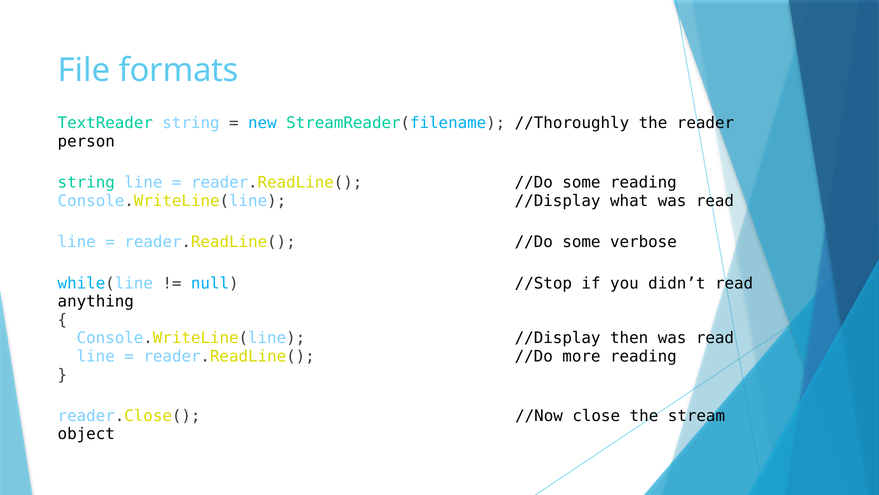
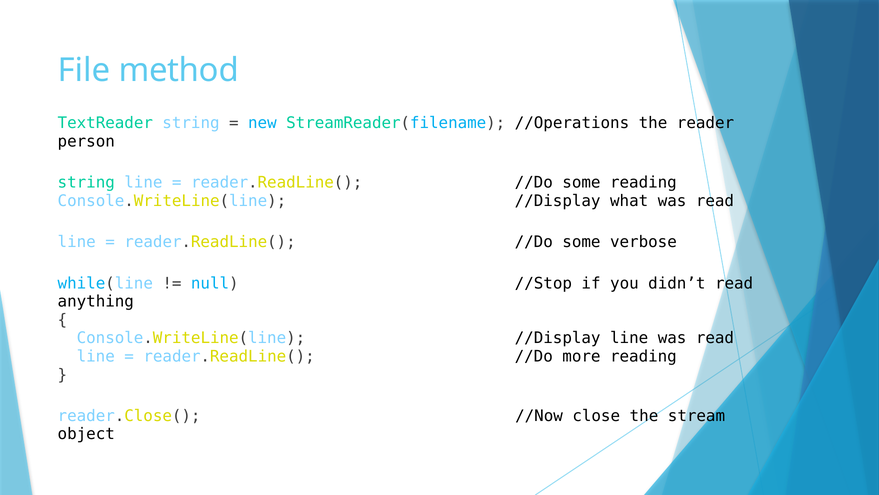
formats: formats -> method (179, 70)
//Thoroughly: //Thoroughly -> //Operations (572, 123)
//Display then: then -> line (629, 338)
